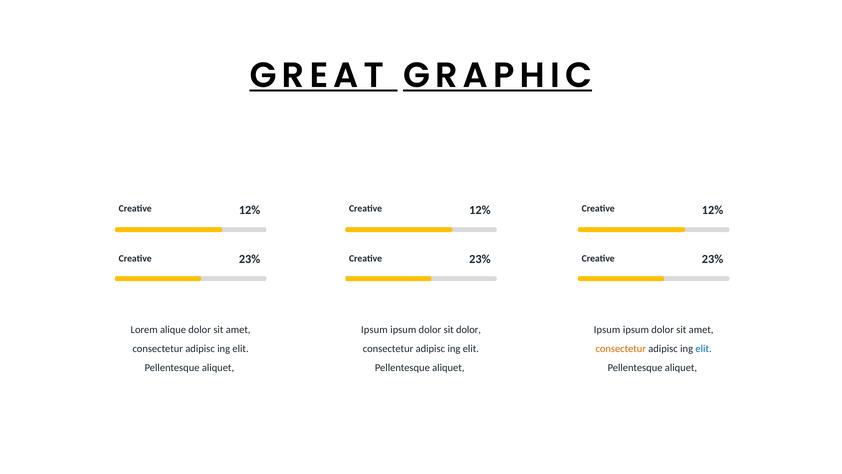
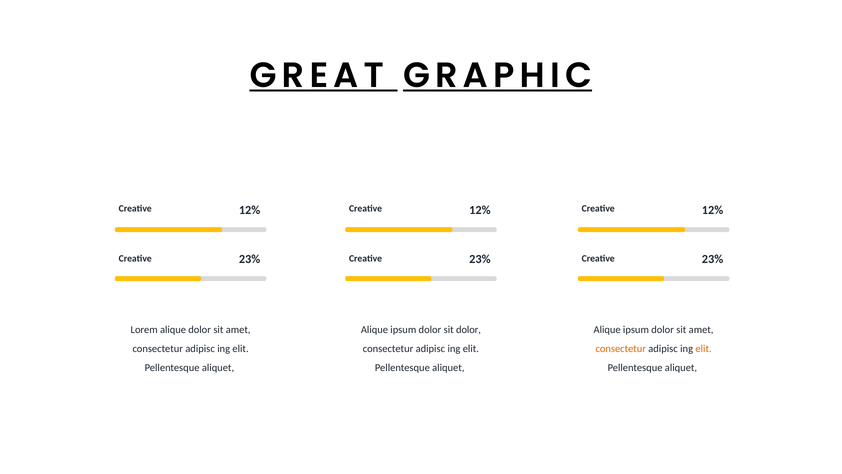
Ipsum: Ipsum -> Alique (374, 329)
Ipsum: Ipsum -> Alique (607, 329)
elit colour: blue -> orange (704, 348)
